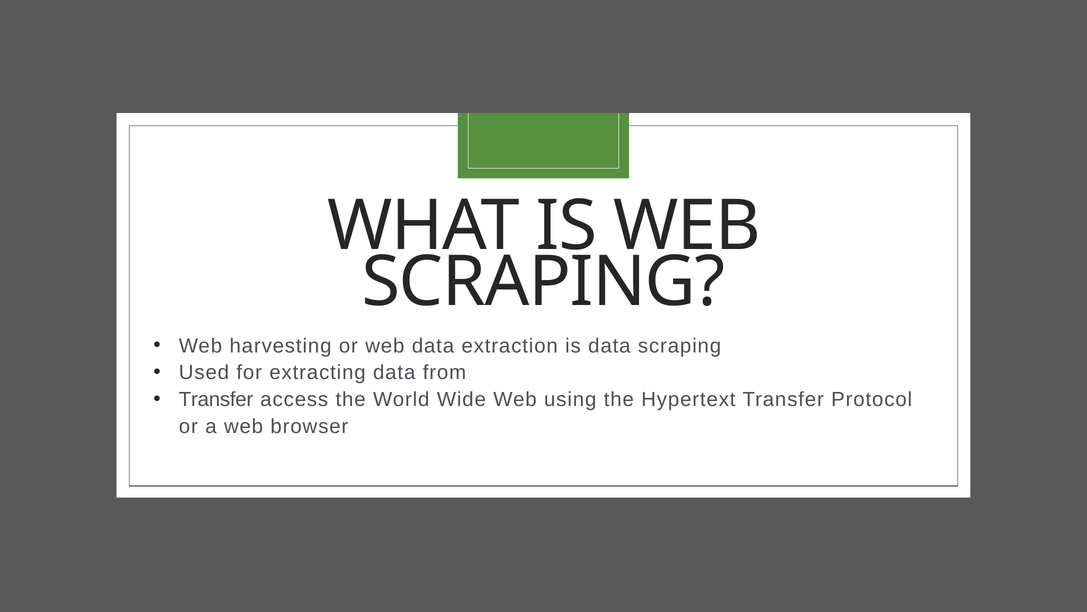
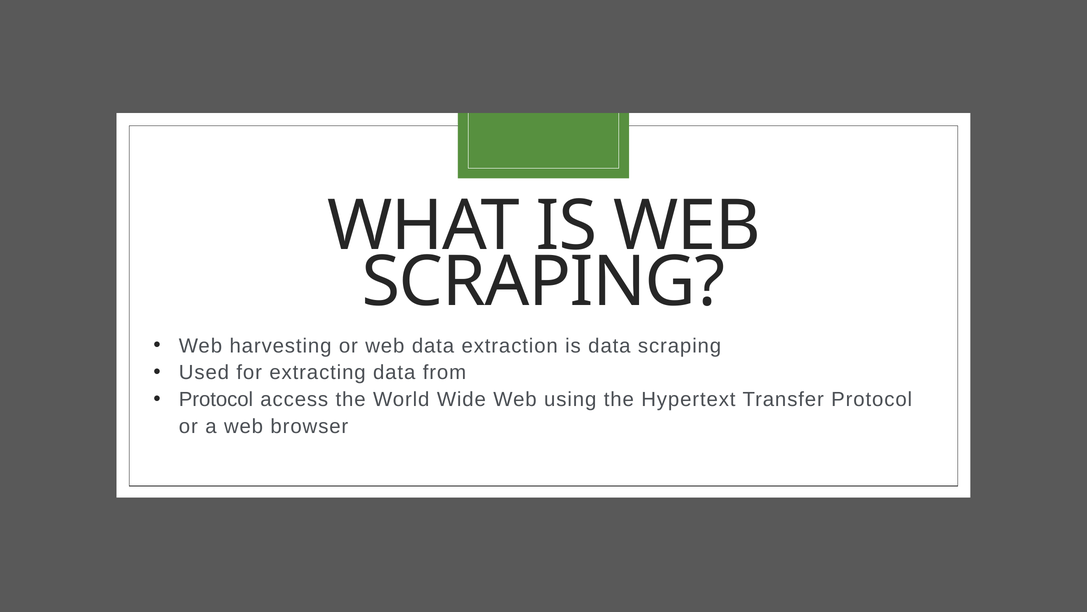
Transfer: Transfer -> Protocol (216, 399)
